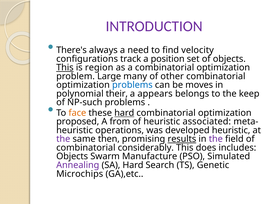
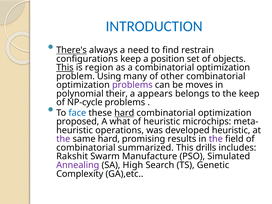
INTRODUCTION colour: purple -> blue (154, 26)
There's underline: none -> present (72, 50)
velocity: velocity -> restrain (198, 50)
configurations track: track -> keep (131, 59)
Large: Large -> Using (109, 76)
problems colour: blue -> purple (132, 85)
NP-such: NP-such -> NP-cycle (85, 102)
face colour: orange -> blue (77, 113)
from: from -> what (120, 122)
associated: associated -> microchips (207, 122)
same then: then -> hard (109, 139)
results underline: present -> none (182, 139)
considerably: considerably -> summarized (146, 148)
does: does -> drills (206, 148)
Objects: Objects -> Rakshit (72, 156)
SA Hard: Hard -> High (133, 165)
Microchips: Microchips -> Complexity (80, 174)
